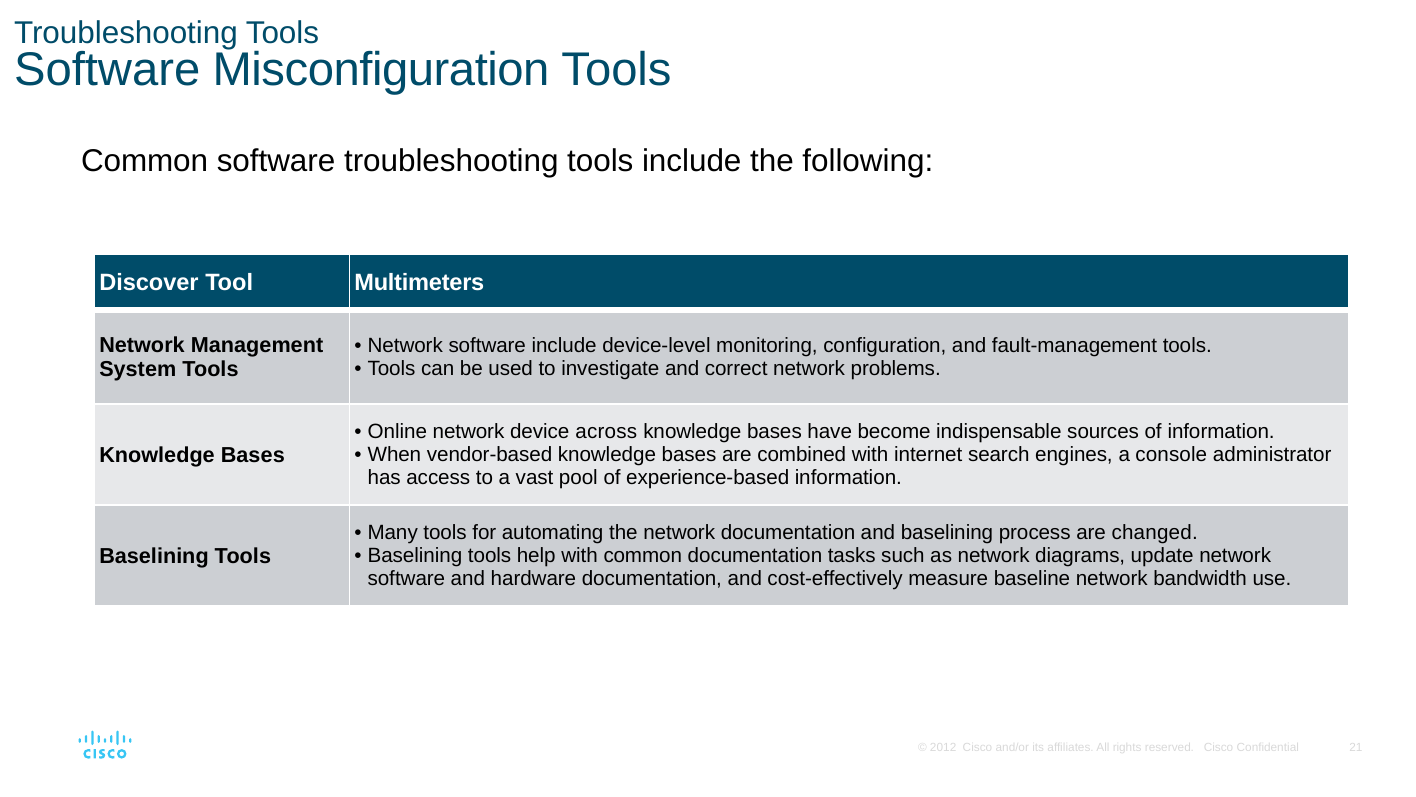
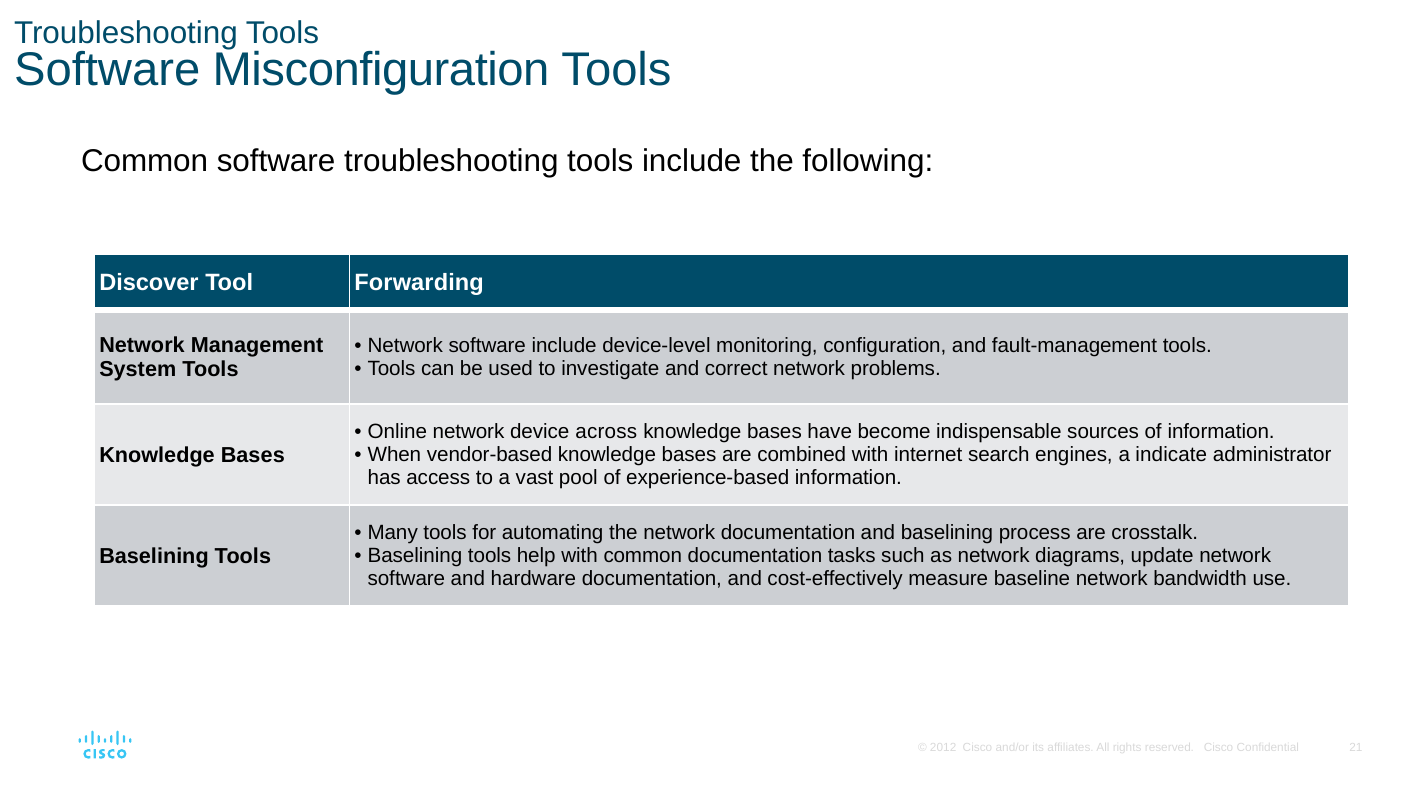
Multimeters: Multimeters -> Forwarding (419, 282)
console: console -> indicate (1171, 455)
changed: changed -> crosstalk (1155, 533)
